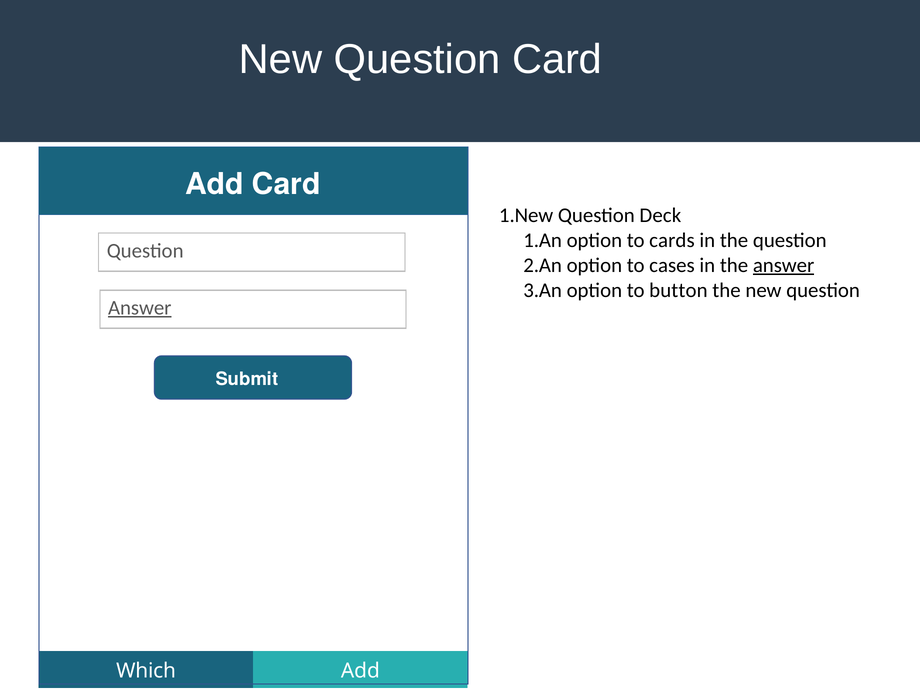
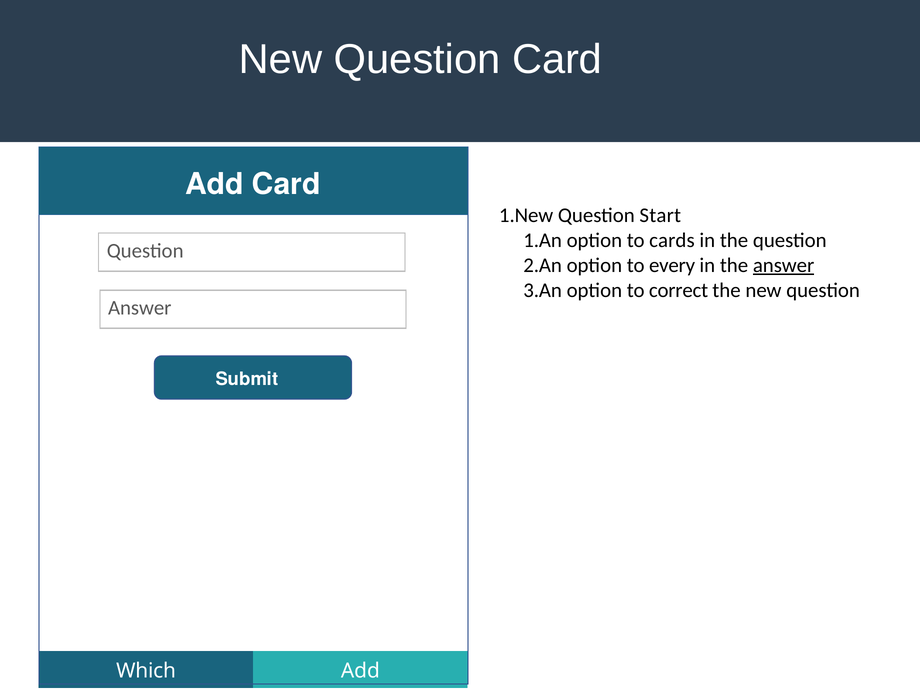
Deck: Deck -> Start (660, 215)
cases: cases -> every (672, 265)
button: button -> correct (679, 290)
Answer underline: present -> none (140, 308)
